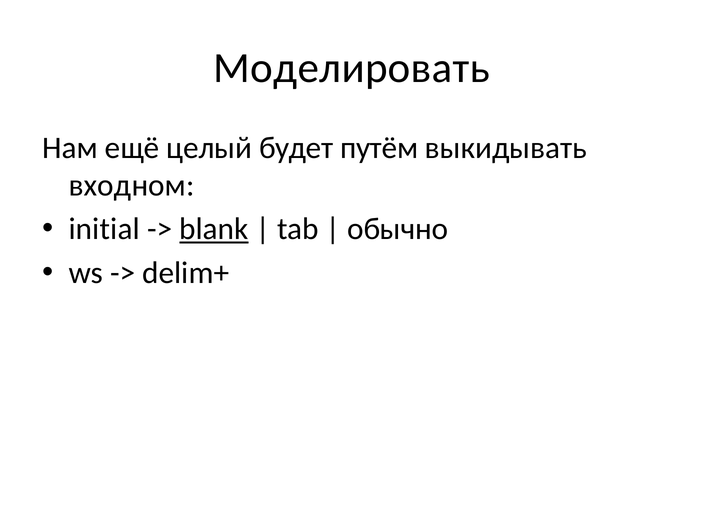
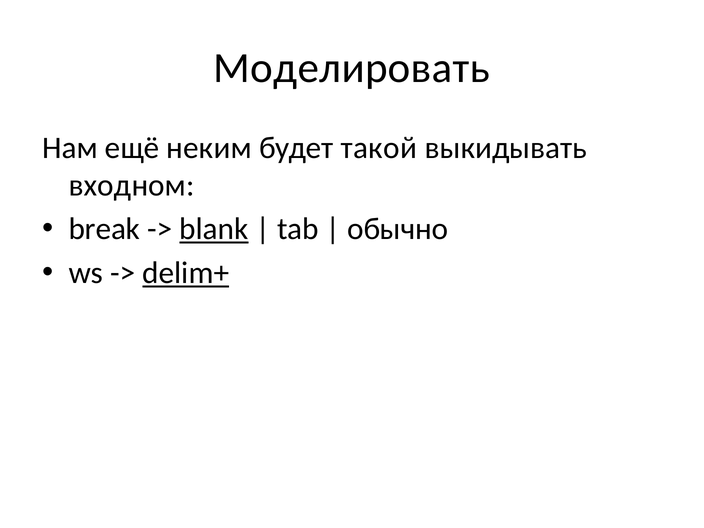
целый: целый -> неким (209, 148)
путём: путём -> такой (379, 148)
initial: initial -> break (104, 229)
delim+ underline: none -> present (186, 273)
